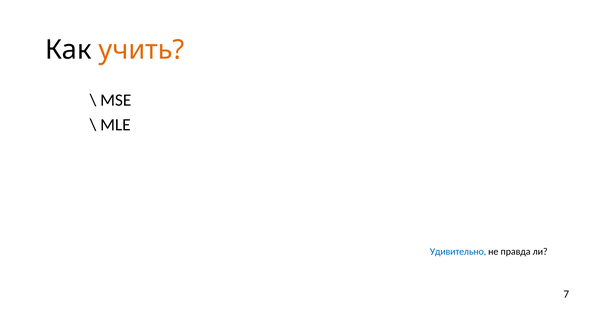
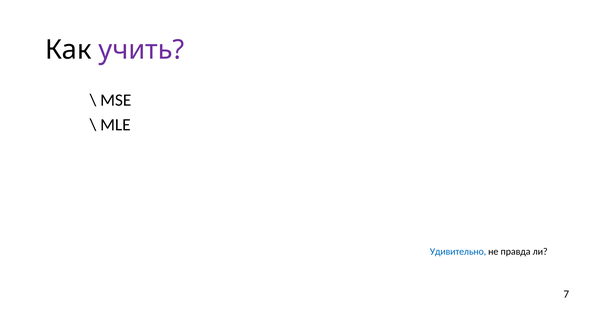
учить colour: orange -> purple (141, 50)
